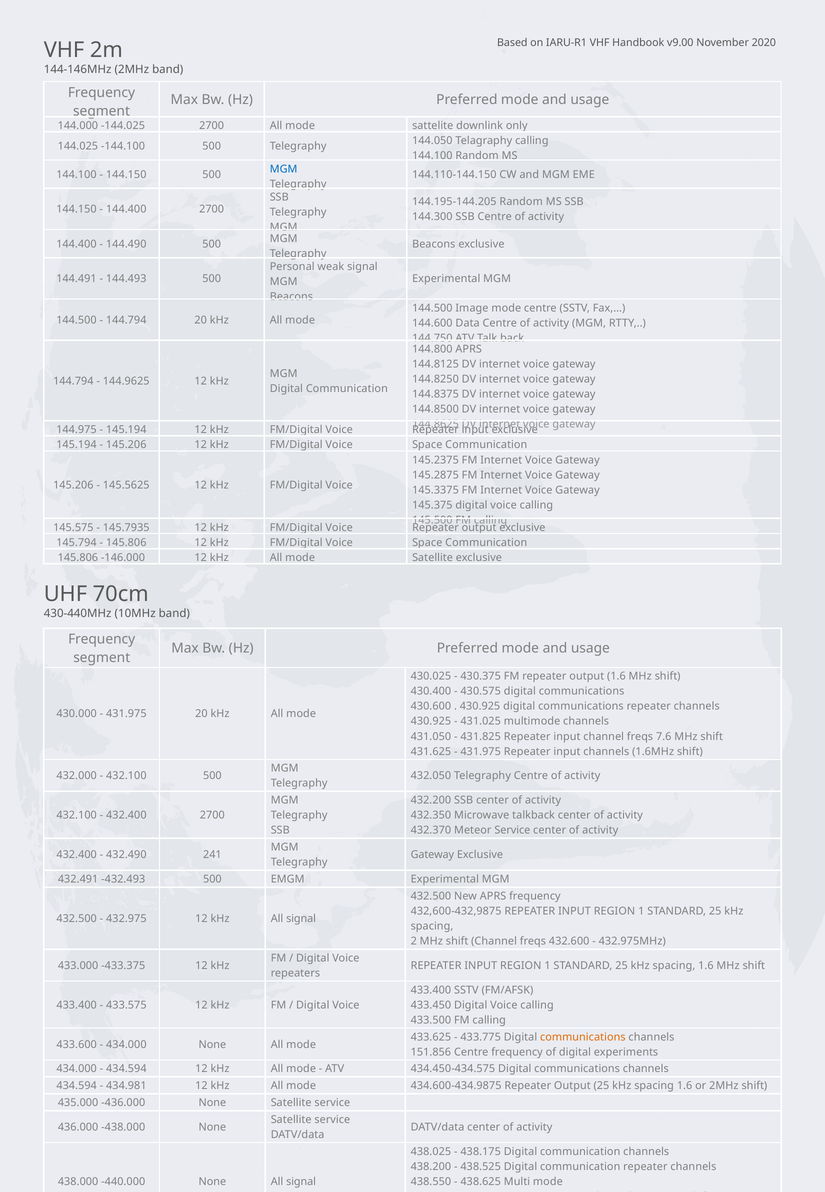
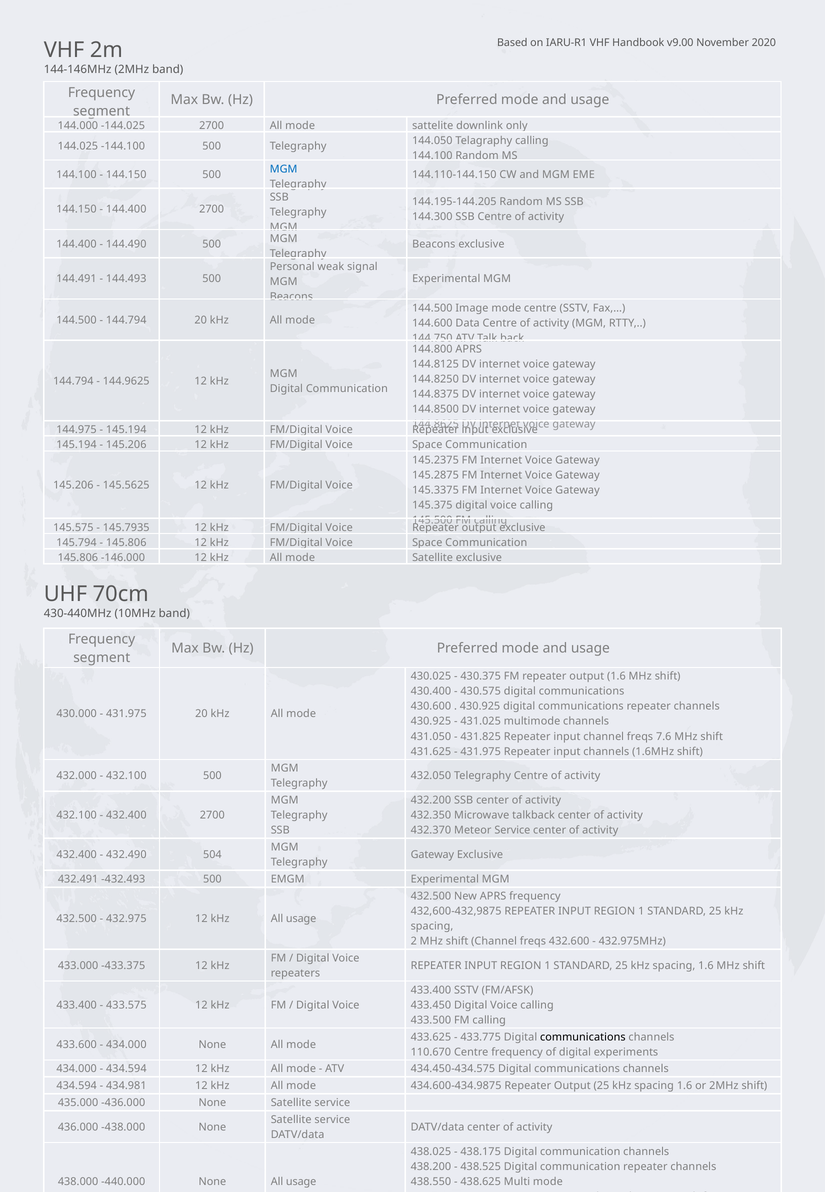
241: 241 -> 504 (212, 855)
kHz All signal: signal -> usage (301, 918)
communications colour: orange -> black (583, 1037)
151.856: 151.856 -> 110.670 (431, 1052)
None All signal: signal -> usage (301, 1181)
